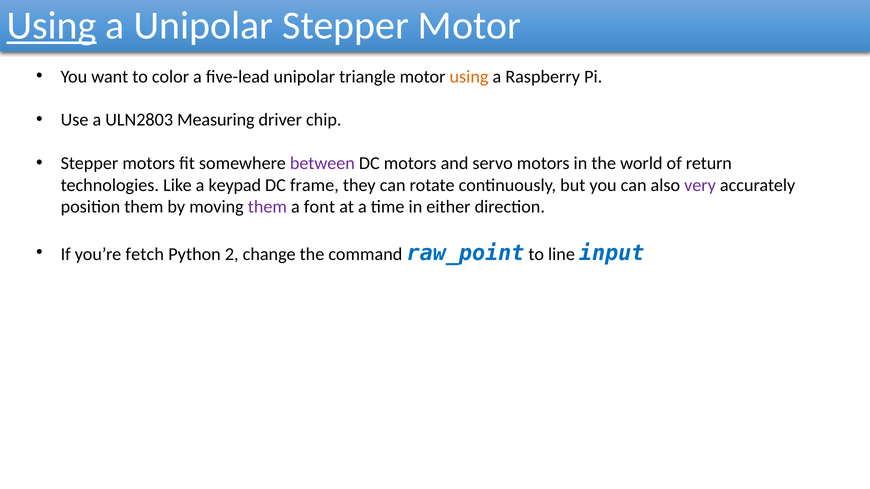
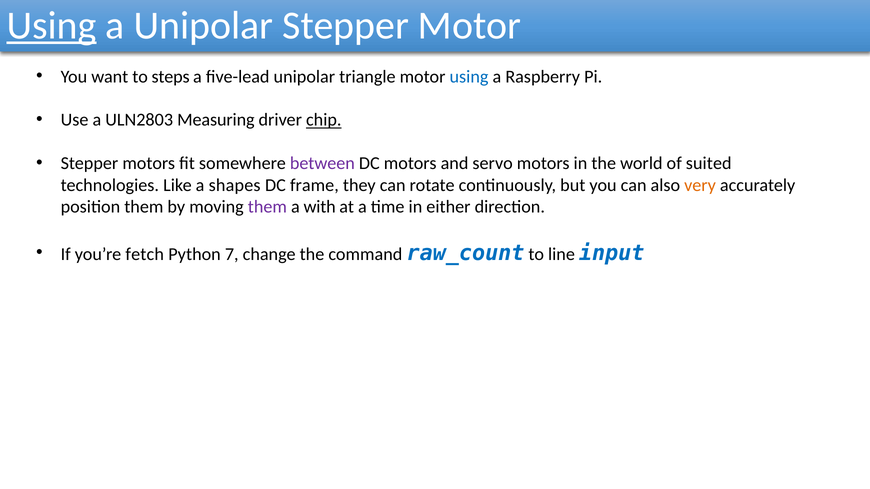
color: color -> steps (171, 77)
using colour: orange -> blue (469, 77)
chip underline: none -> present (324, 120)
return: return -> suited (709, 164)
keypad: keypad -> shapes (235, 185)
very colour: purple -> orange (700, 185)
font: font -> with (320, 207)
2: 2 -> 7 (232, 254)
raw_point: raw_point -> raw_count (466, 253)
